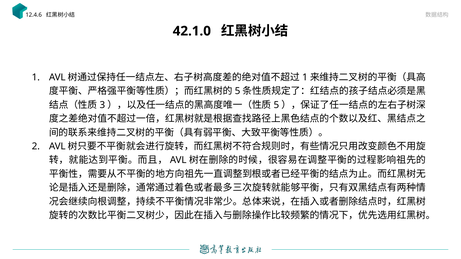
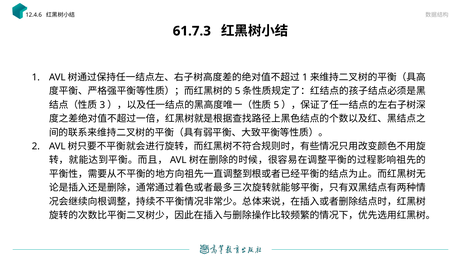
42.1.0: 42.1.0 -> 61.7.3 (192, 31)
